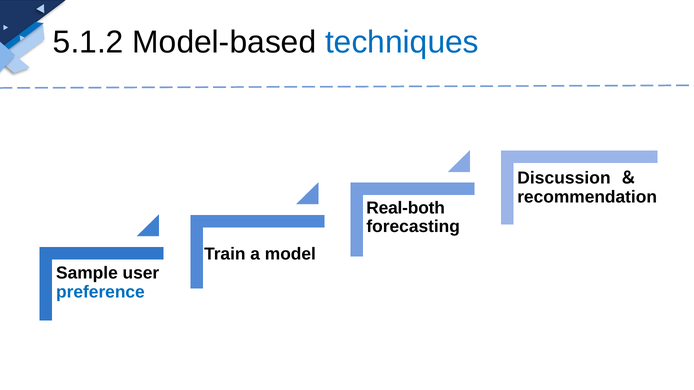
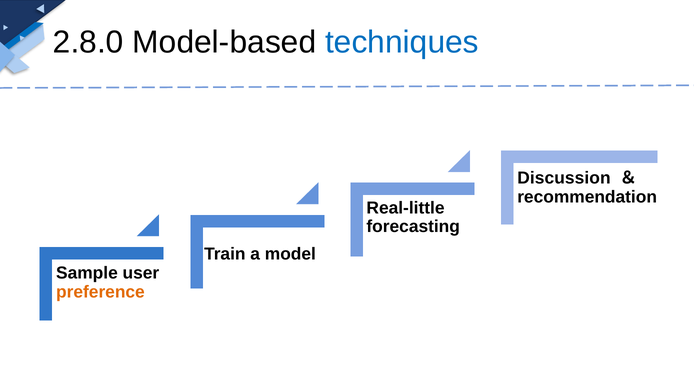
5.1.2: 5.1.2 -> 2.8.0 (88, 42)
Real-both: Real-both -> Real-little (406, 208)
preference colour: blue -> orange (100, 292)
